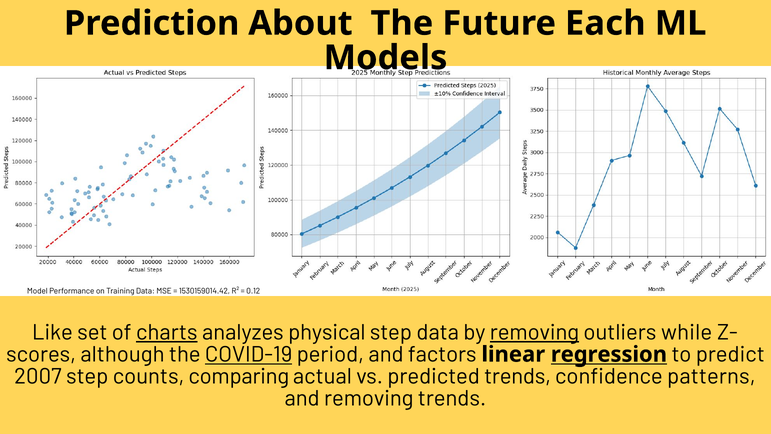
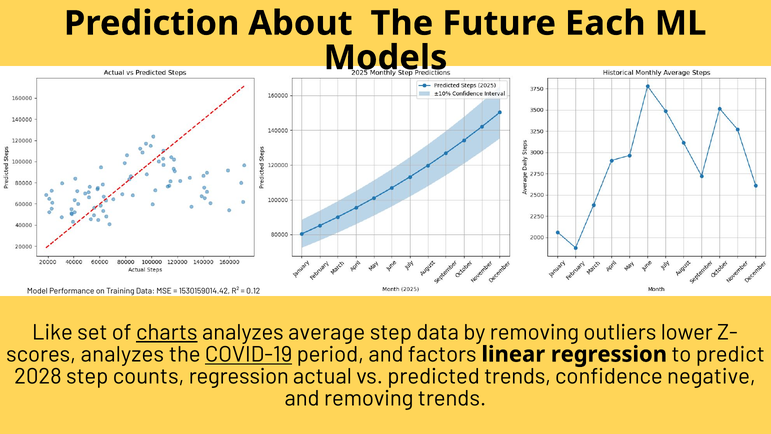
physical: physical -> average (327, 332)
removing underline: present -> none (534, 332)
while: while -> lower (687, 332)
although: although -> analyzes (122, 354)
regression underline: present -> none (609, 354)
2007: 2007 -> 2028 (38, 376)
counts comparing: comparing -> regression (239, 376)
patterns: patterns -> negative (711, 376)
